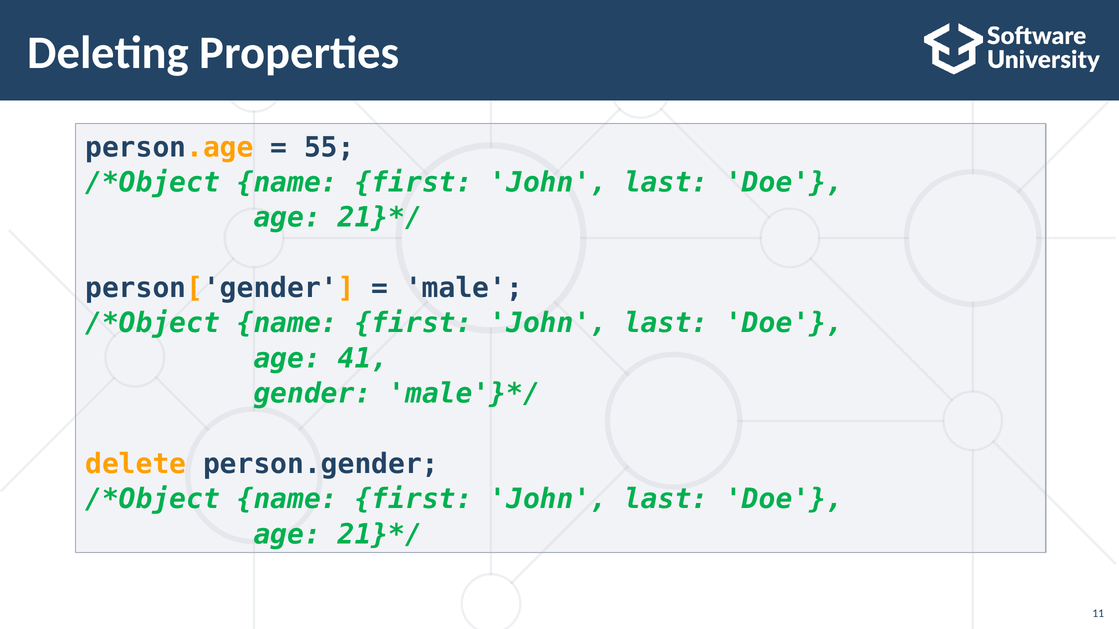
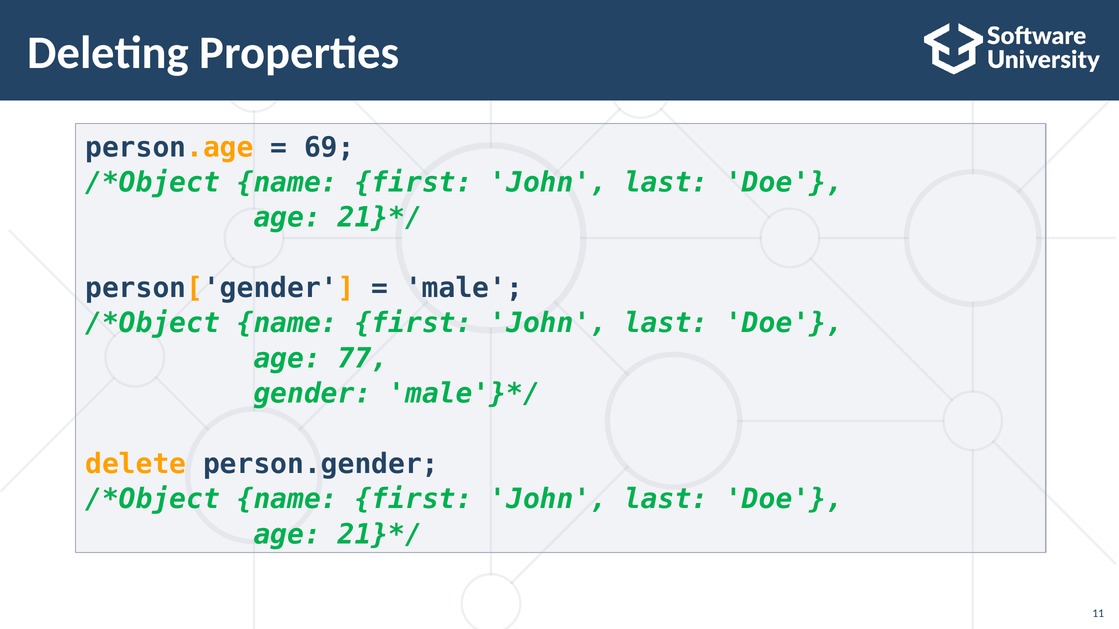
55: 55 -> 69 (329, 147)
41: 41 -> 77 (363, 359)
